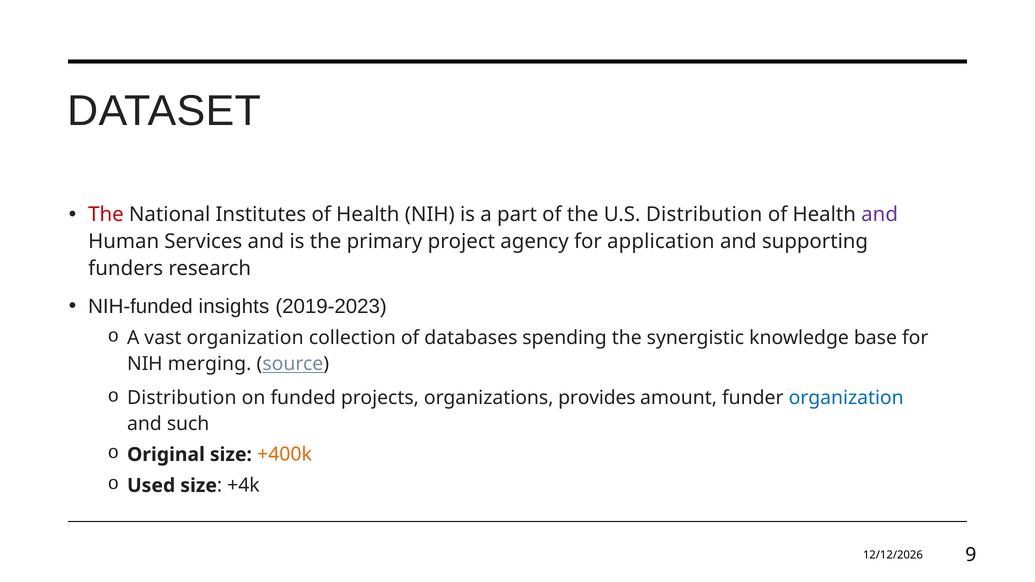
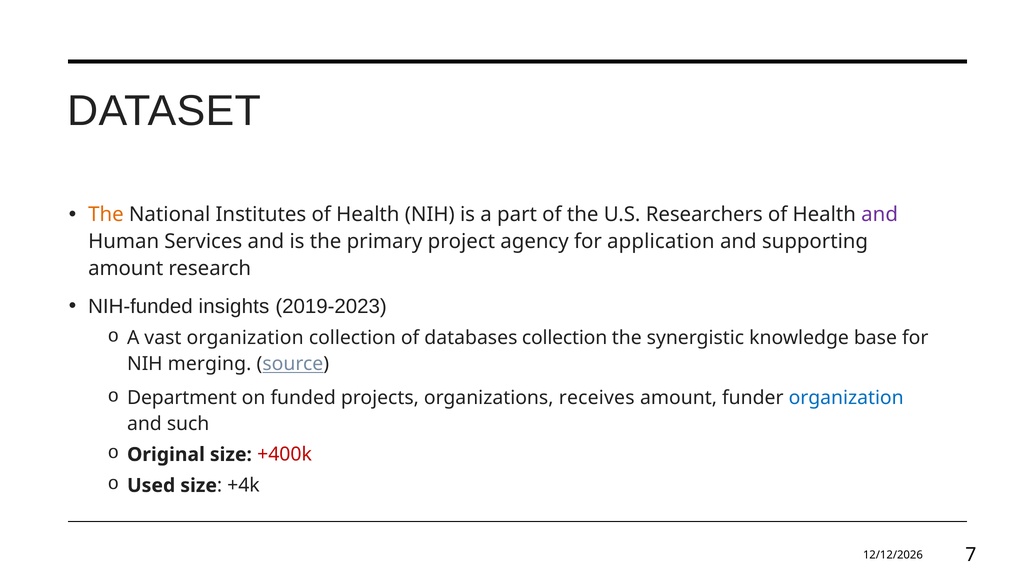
The colour: red -> orange (106, 215)
U.S Distribution: Distribution -> Researchers (704, 215)
funders: funders -> amount (126, 269)
databases spending: spending -> collection (565, 338)
Distribution: Distribution -> Department (182, 398)
provides: provides -> receives (597, 398)
+400k colour: orange -> red (285, 455)
9: 9 -> 7 (971, 555)
